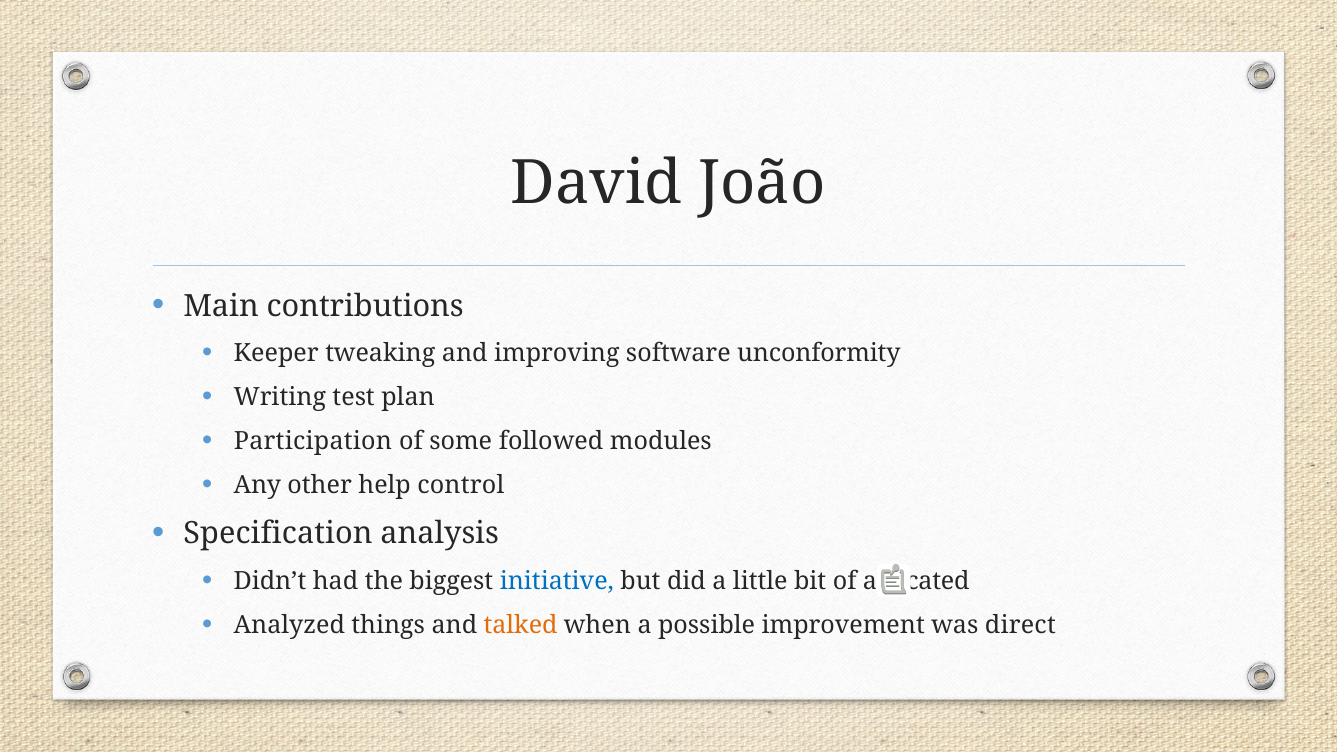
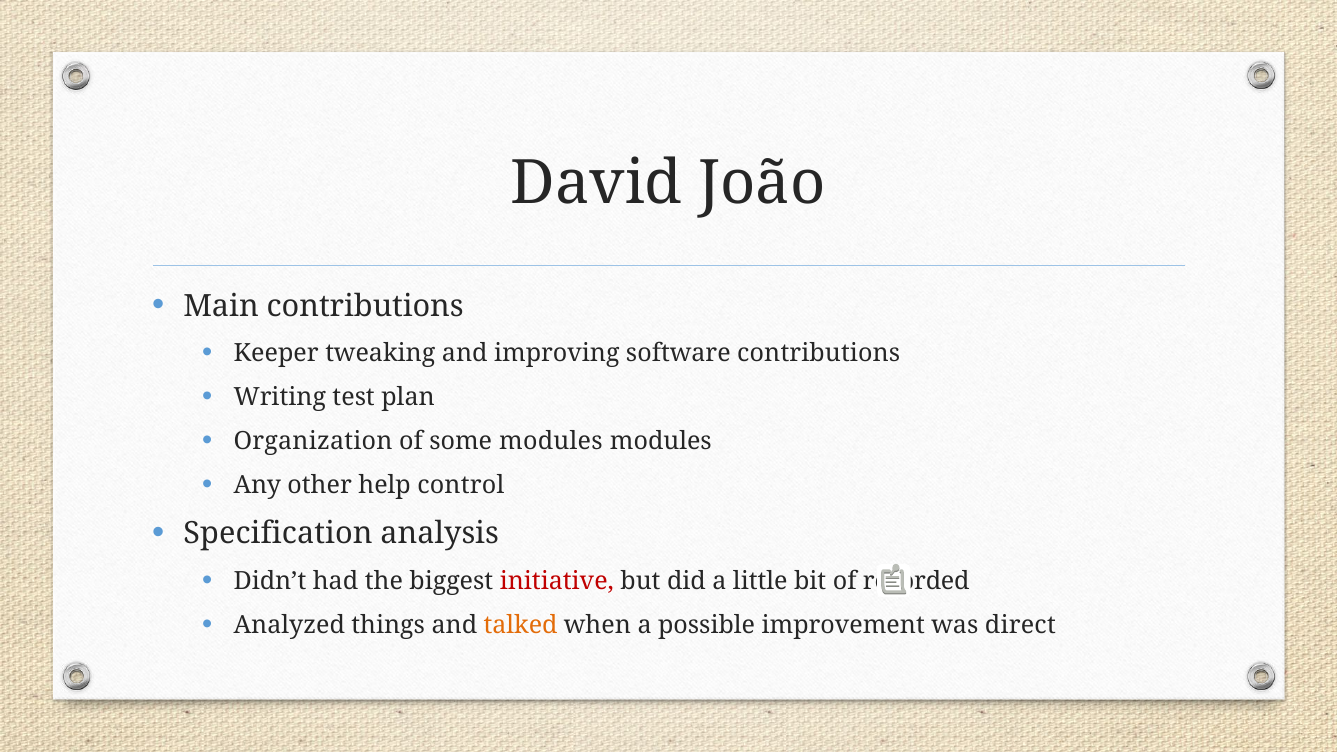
software unconformity: unconformity -> contributions (819, 353)
Participation: Participation -> Organization (313, 441)
some followed: followed -> modules (551, 441)
initiative colour: blue -> red (557, 581)
allocated: allocated -> recorded (916, 581)
